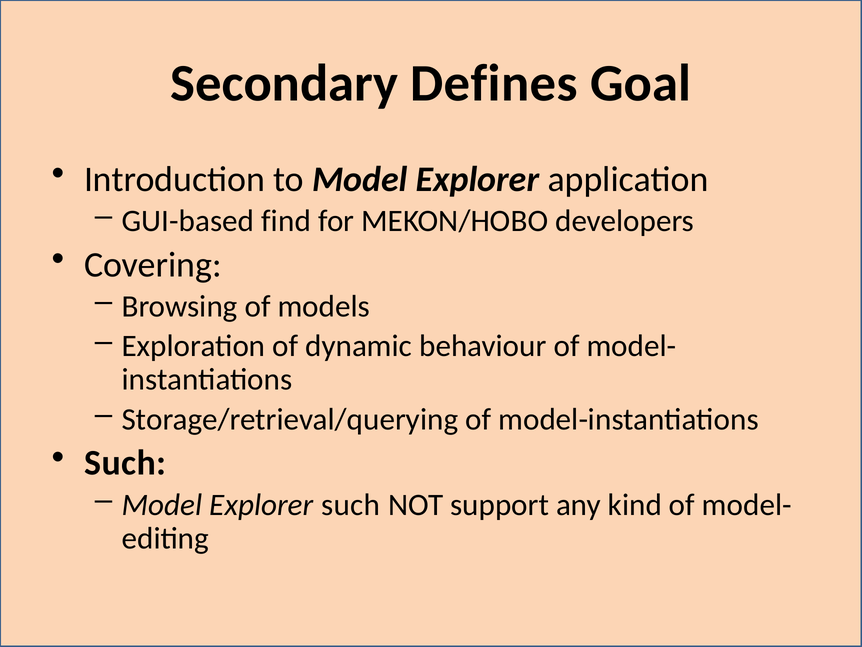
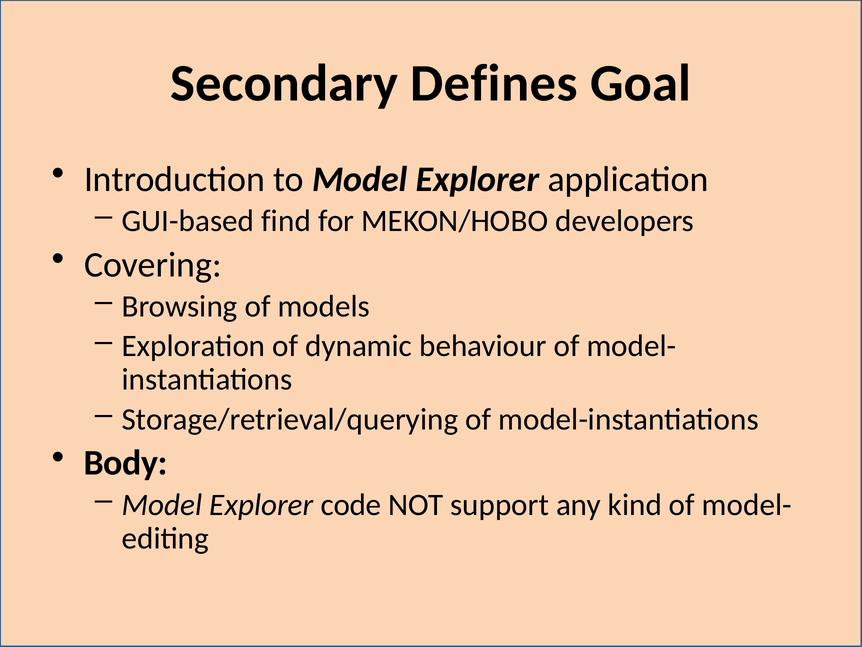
Such: Such -> Body (126, 463)
Explorer such: such -> code (351, 504)
